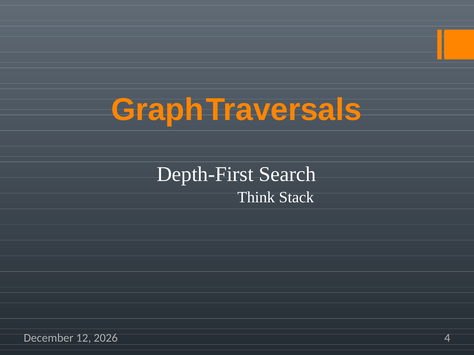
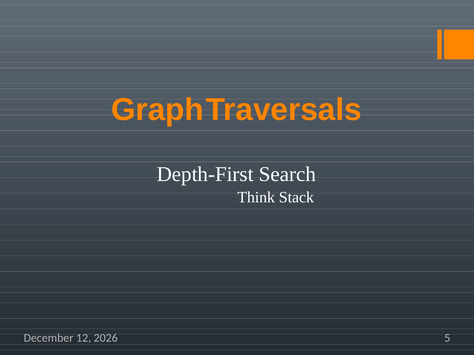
4: 4 -> 5 (447, 339)
